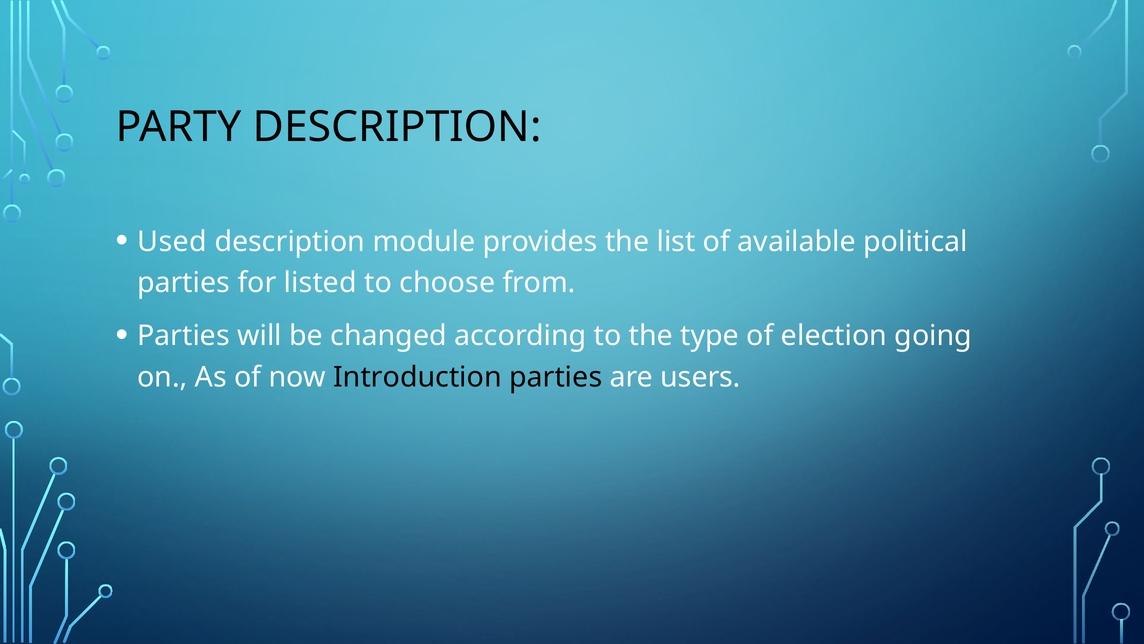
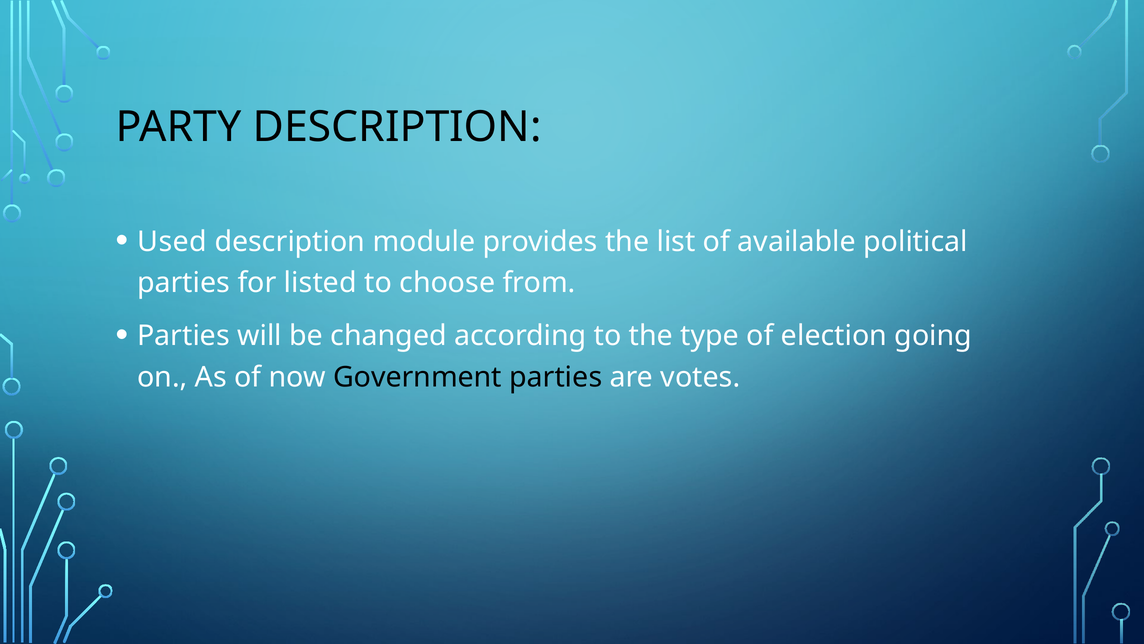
Introduction: Introduction -> Government (418, 377)
users: users -> votes (700, 377)
